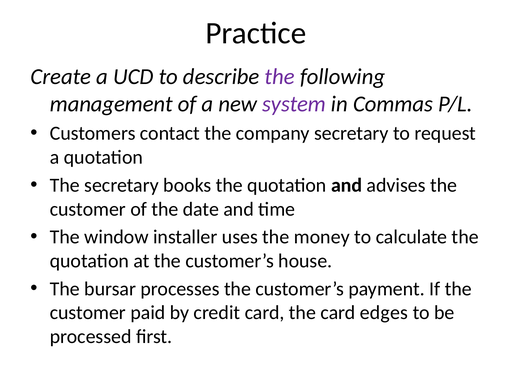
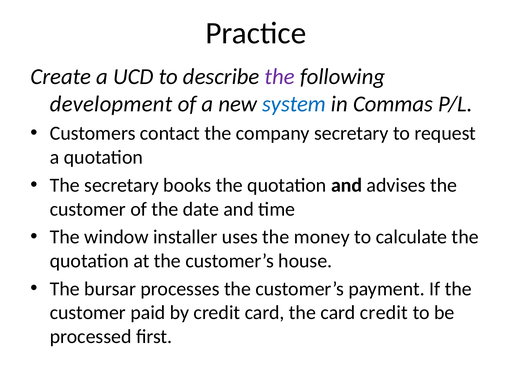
management: management -> development (111, 104)
system colour: purple -> blue (294, 104)
card edges: edges -> credit (384, 313)
